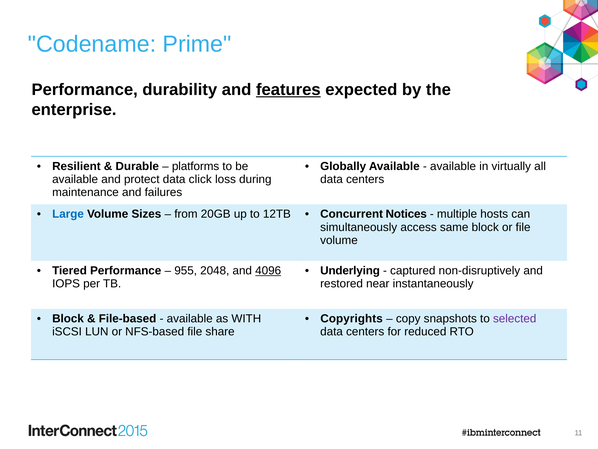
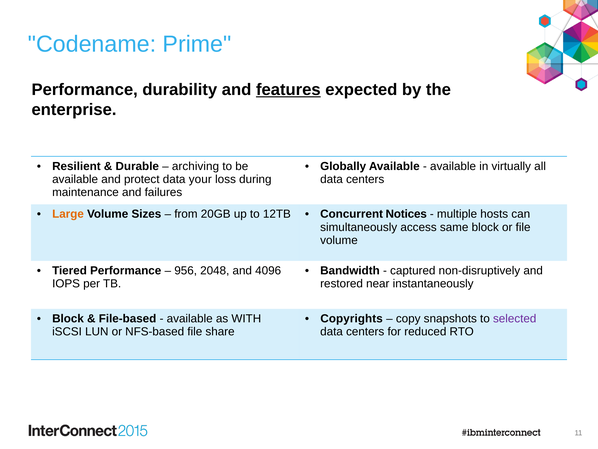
platforms: platforms -> archiving (195, 166)
click: click -> your (200, 179)
Large colour: blue -> orange (68, 214)
955: 955 -> 956 (186, 270)
4096 underline: present -> none (268, 270)
Underlying: Underlying -> Bandwidth (350, 270)
